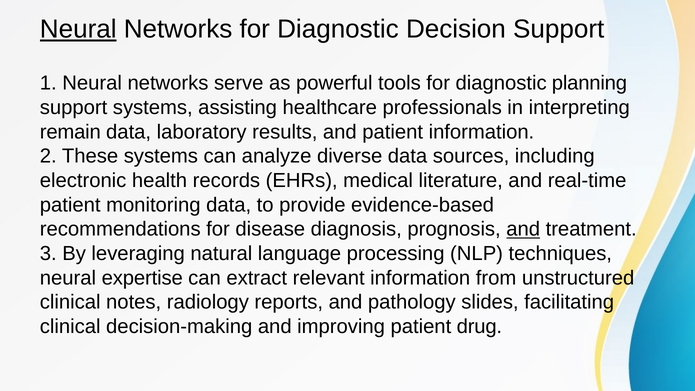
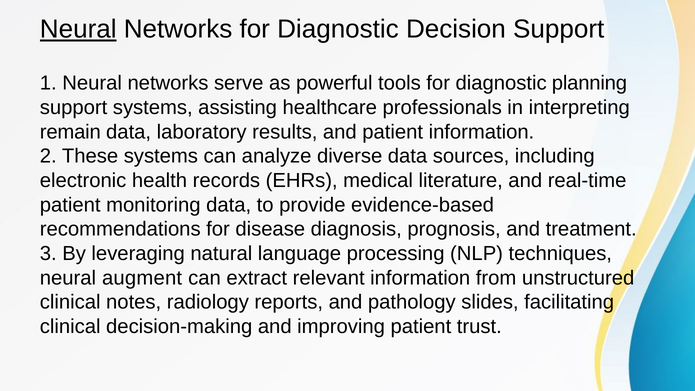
and underline: present -> none (523, 229)
expertise: expertise -> augment (142, 278)
drug: drug -> trust (479, 326)
